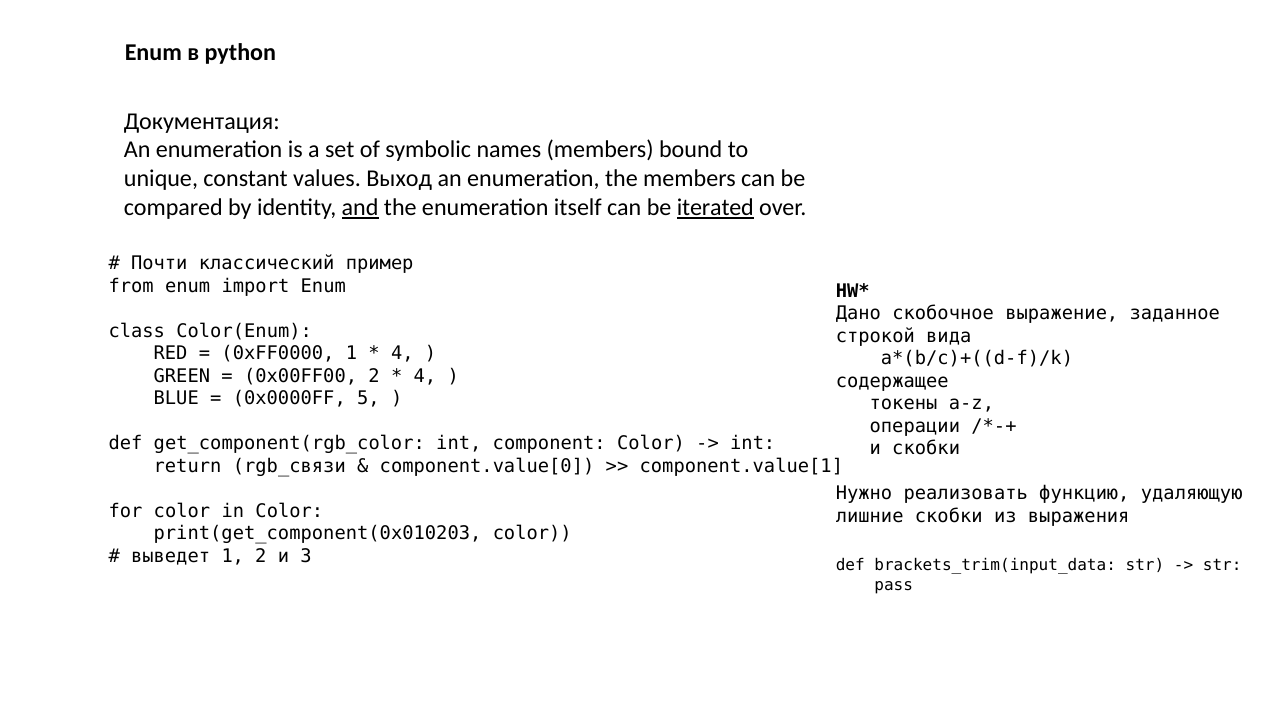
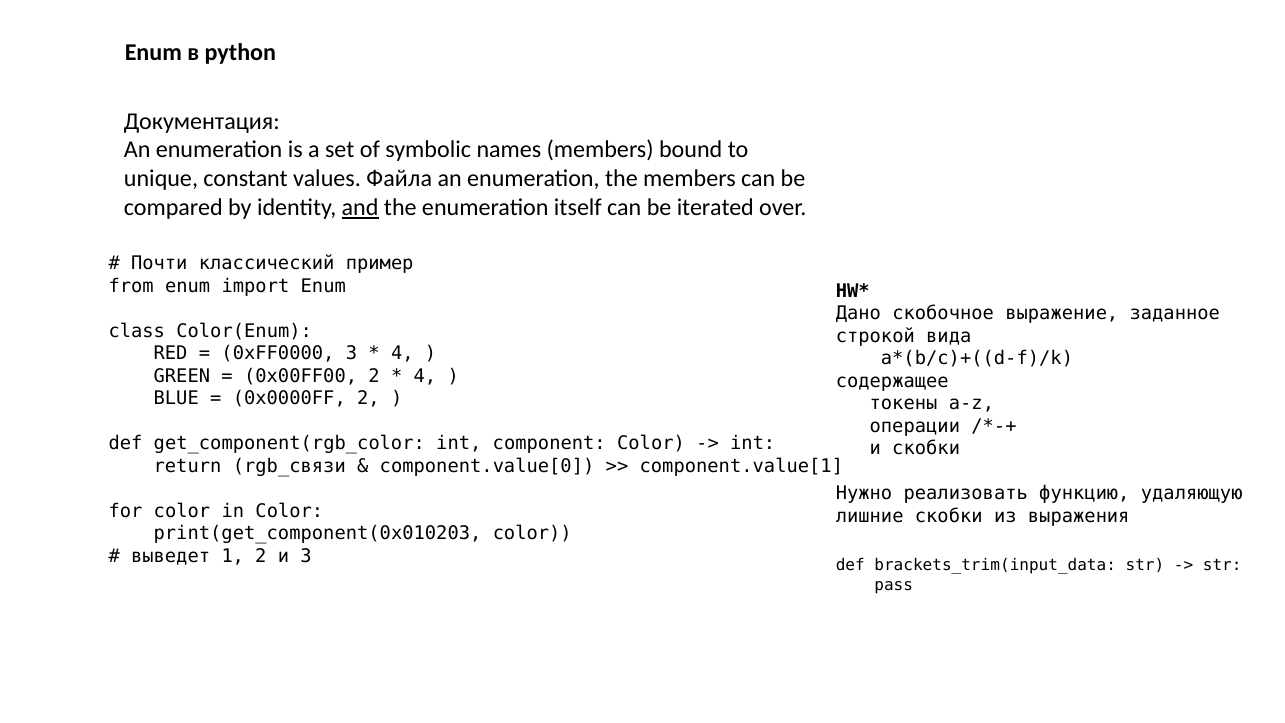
Выход: Выход -> Файла (399, 179)
iterated underline: present -> none (715, 208)
0xFF0000 1: 1 -> 3 (351, 354)
0x0000FF 5: 5 -> 2 (368, 399)
